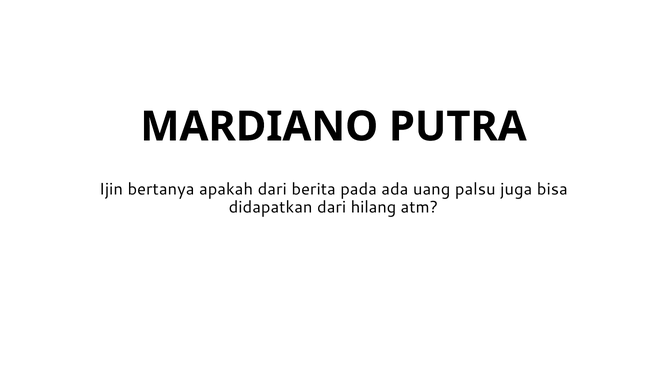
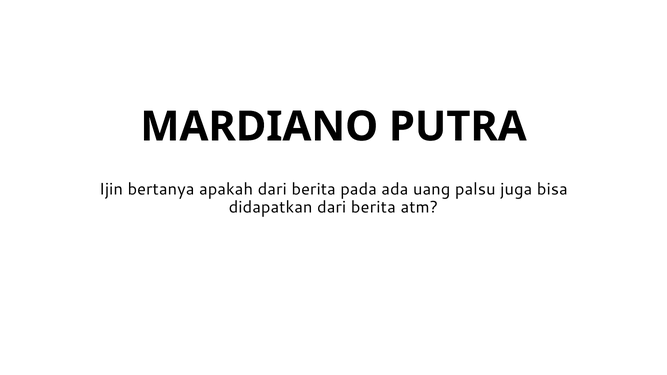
didapatkan dari hilang: hilang -> berita (373, 207)
